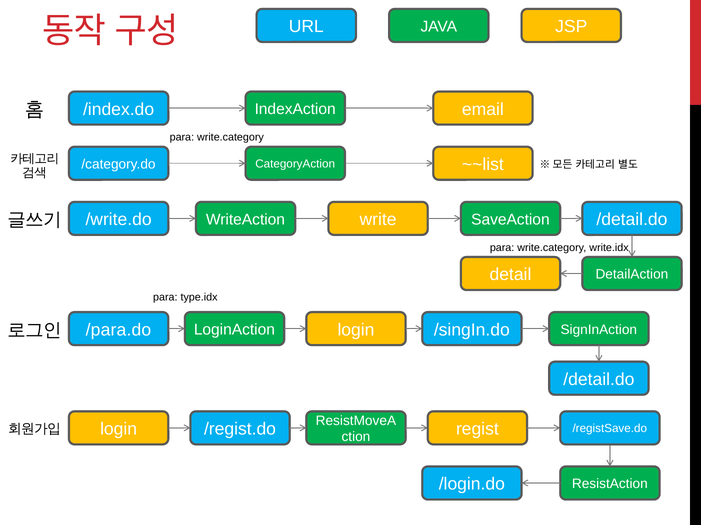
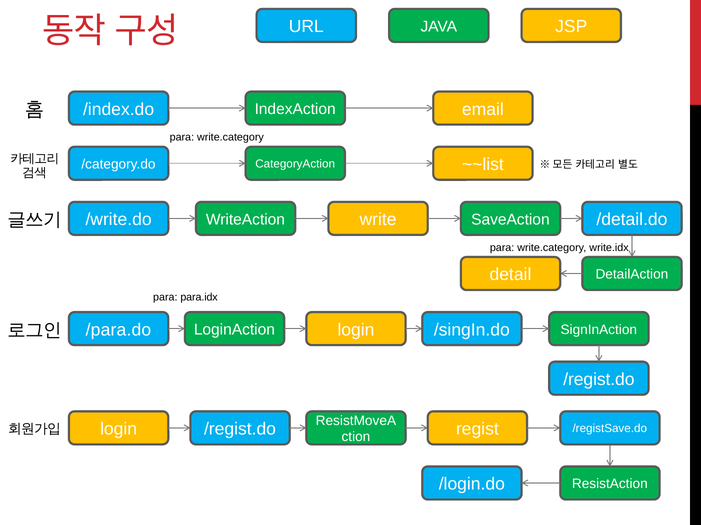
type.idx: type.idx -> para.idx (199, 298)
/detail.do: /detail.do -> /regist.do (599, 380)
